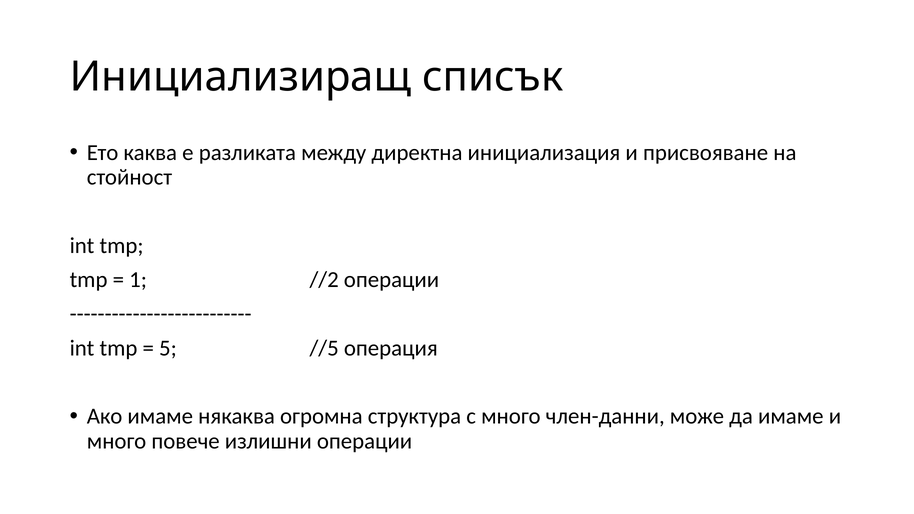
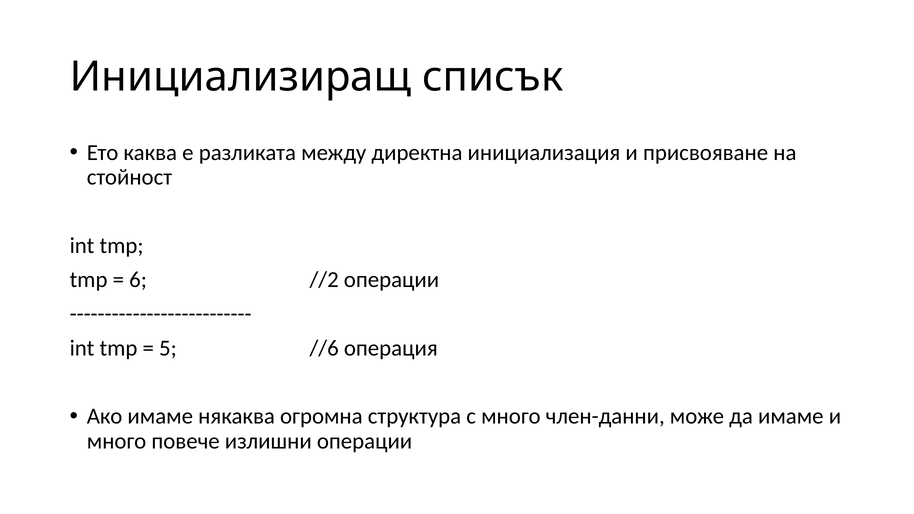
1: 1 -> 6 (138, 280)
//5: //5 -> //6 (324, 348)
